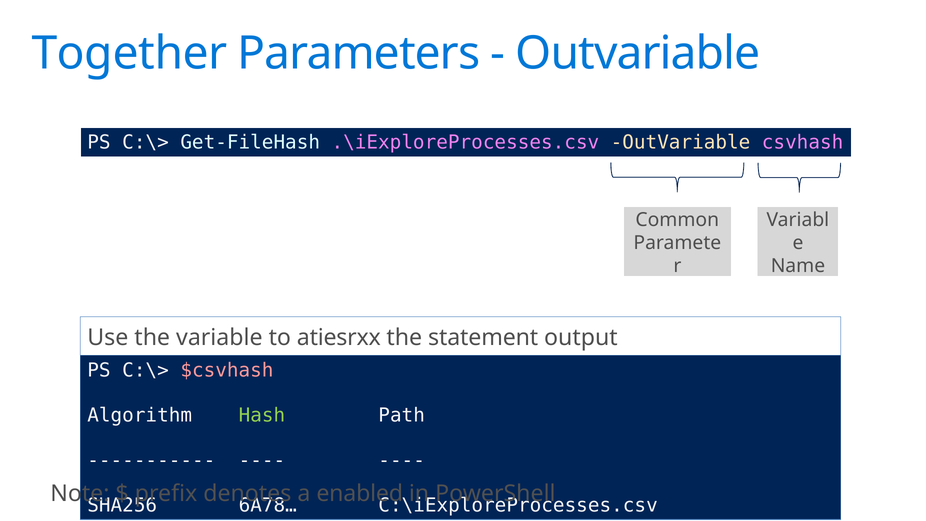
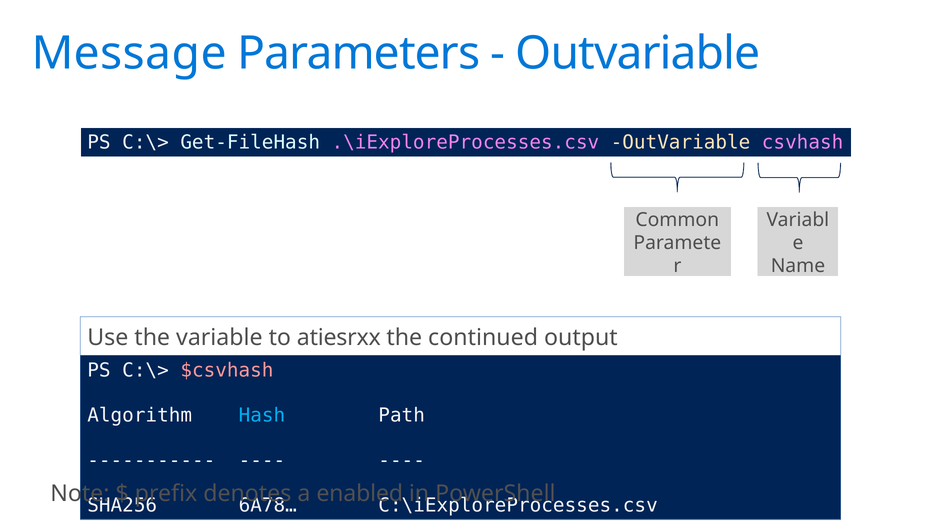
Together: Together -> Message (129, 54)
statement: statement -> continued (483, 337)
Hash colour: light green -> light blue (262, 415)
